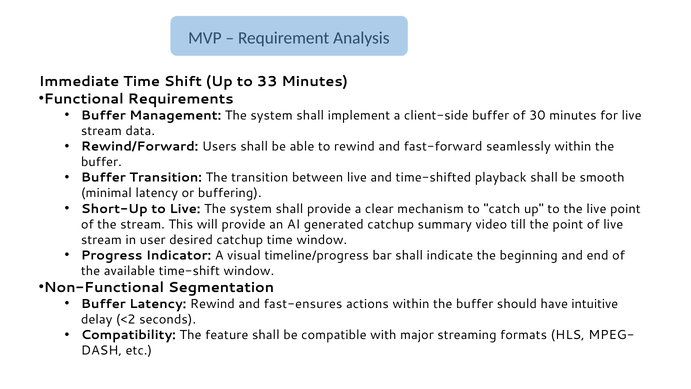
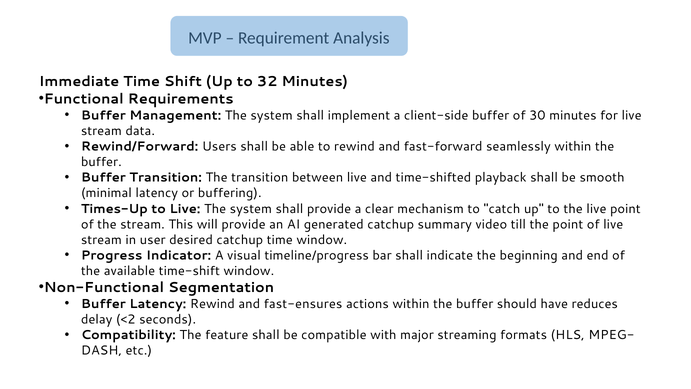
33: 33 -> 32 (267, 82)
Short-Up: Short-Up -> Times-Up (114, 209)
intuitive: intuitive -> reduces (595, 304)
